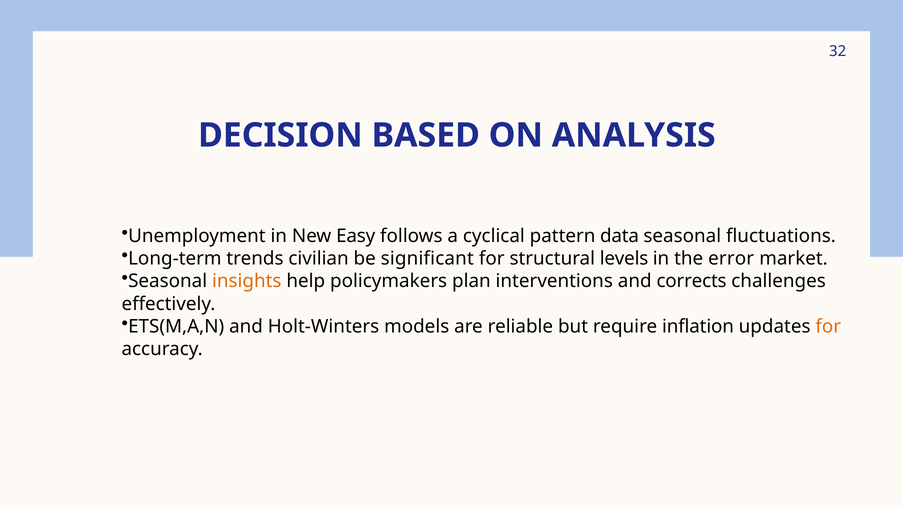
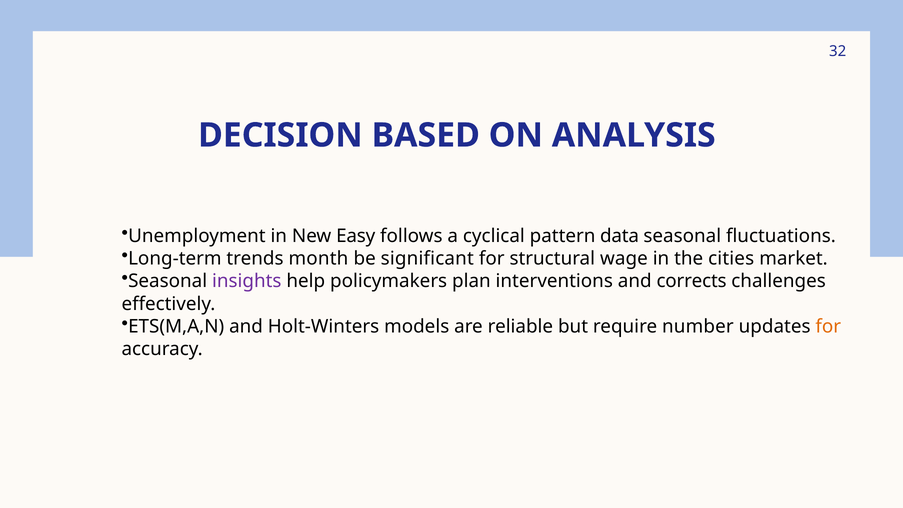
civilian: civilian -> month (318, 259)
levels: levels -> wage (624, 259)
error: error -> cities (731, 259)
insights colour: orange -> purple (247, 281)
inflation: inflation -> number (698, 326)
